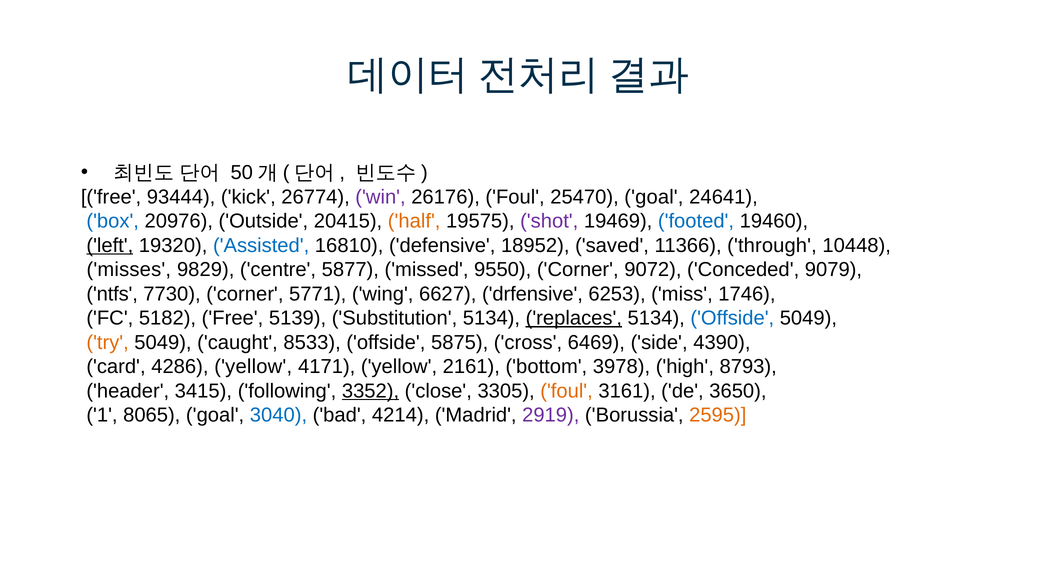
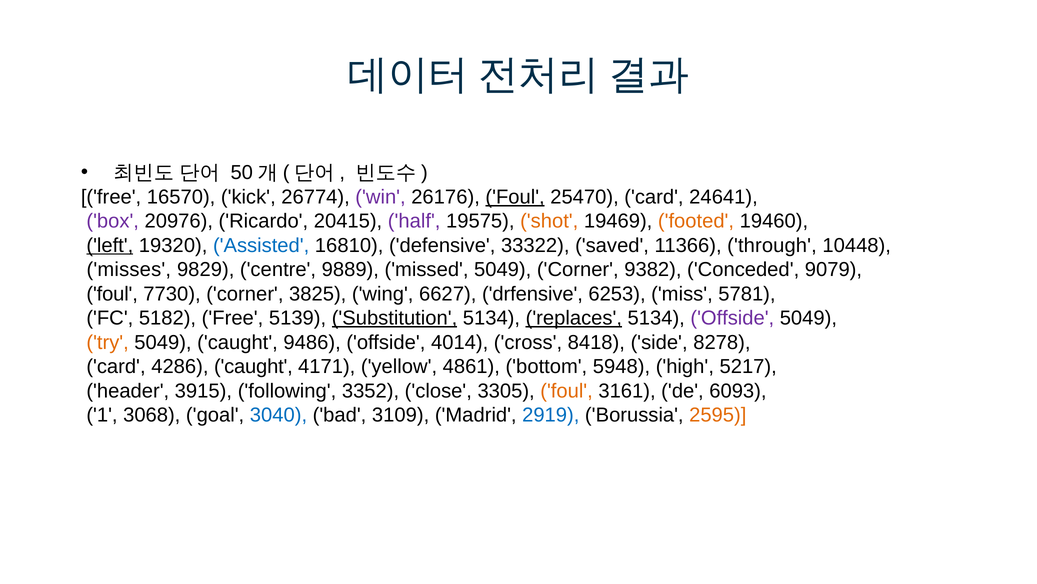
93444: 93444 -> 16570 (181, 197)
Foul underline: none -> present (515, 197)
25470 goal: goal -> card (654, 197)
box colour: blue -> purple (113, 221)
Outside: Outside -> Ricardo (263, 221)
half colour: orange -> purple (414, 221)
shot colour: purple -> orange (549, 221)
footed colour: blue -> orange (696, 221)
18952: 18952 -> 33322 (535, 245)
5877: 5877 -> 9889 (350, 269)
missed 9550: 9550 -> 5049 (503, 269)
9072: 9072 -> 9382 (653, 269)
ntfs: ntfs -> foul (112, 294)
5771: 5771 -> 3825 (318, 294)
1746: 1746 -> 5781 (747, 294)
Substitution underline: none -> present (394, 318)
Offside colour: blue -> purple (732, 318)
8533: 8533 -> 9486 (312, 342)
5875: 5875 -> 4014 (460, 342)
6469: 6469 -> 8418 (596, 342)
4390: 4390 -> 8278 (722, 342)
4286 yellow: yellow -> caught (253, 366)
2161: 2161 -> 4861 (471, 366)
3978: 3978 -> 5948 (621, 366)
8793: 8793 -> 5217 (748, 366)
3415: 3415 -> 3915 (203, 390)
3352 underline: present -> none (371, 390)
3650: 3650 -> 6093 (738, 390)
8065: 8065 -> 3068 (152, 415)
4214: 4214 -> 3109 (401, 415)
2919 colour: purple -> blue (551, 415)
